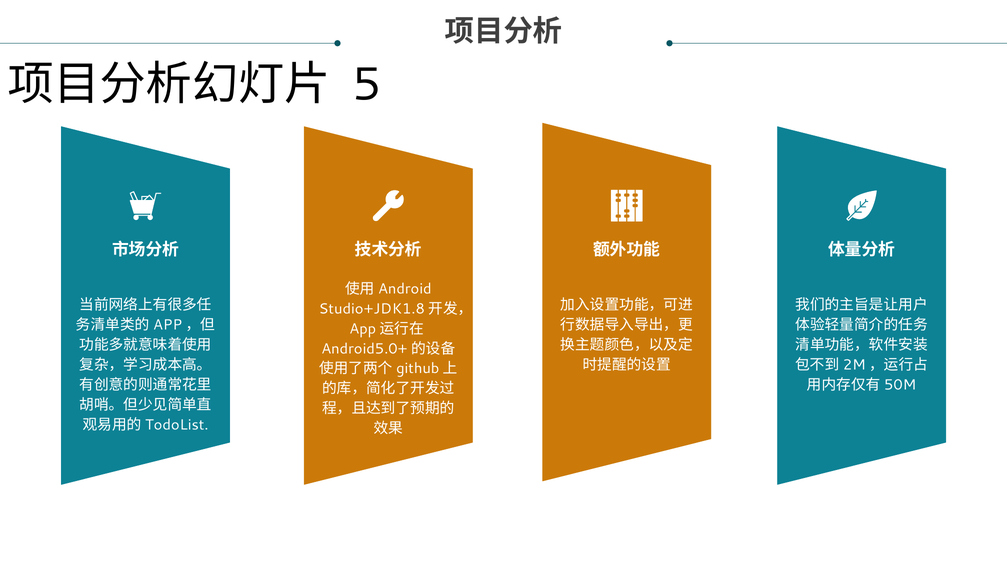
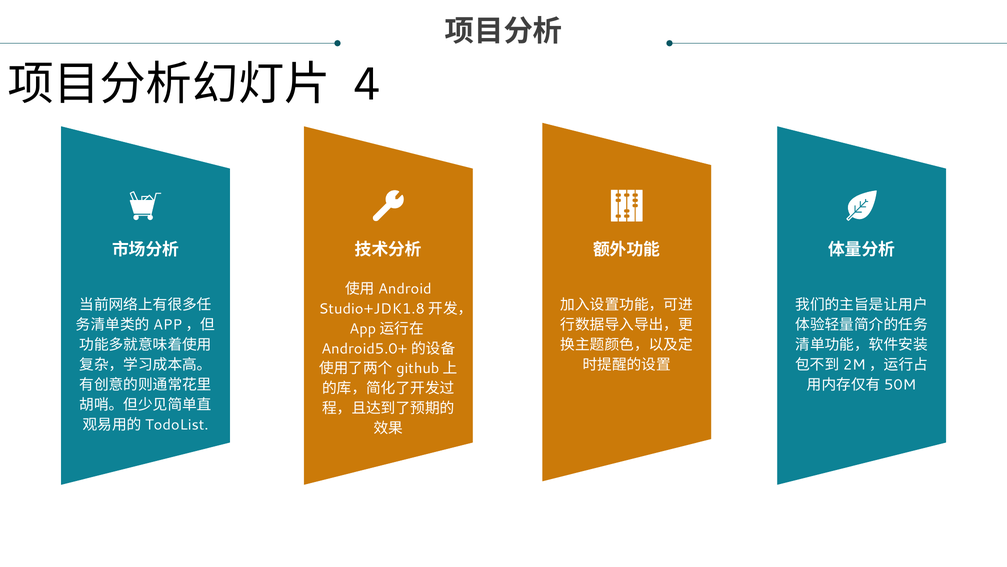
5: 5 -> 4 (367, 85)
